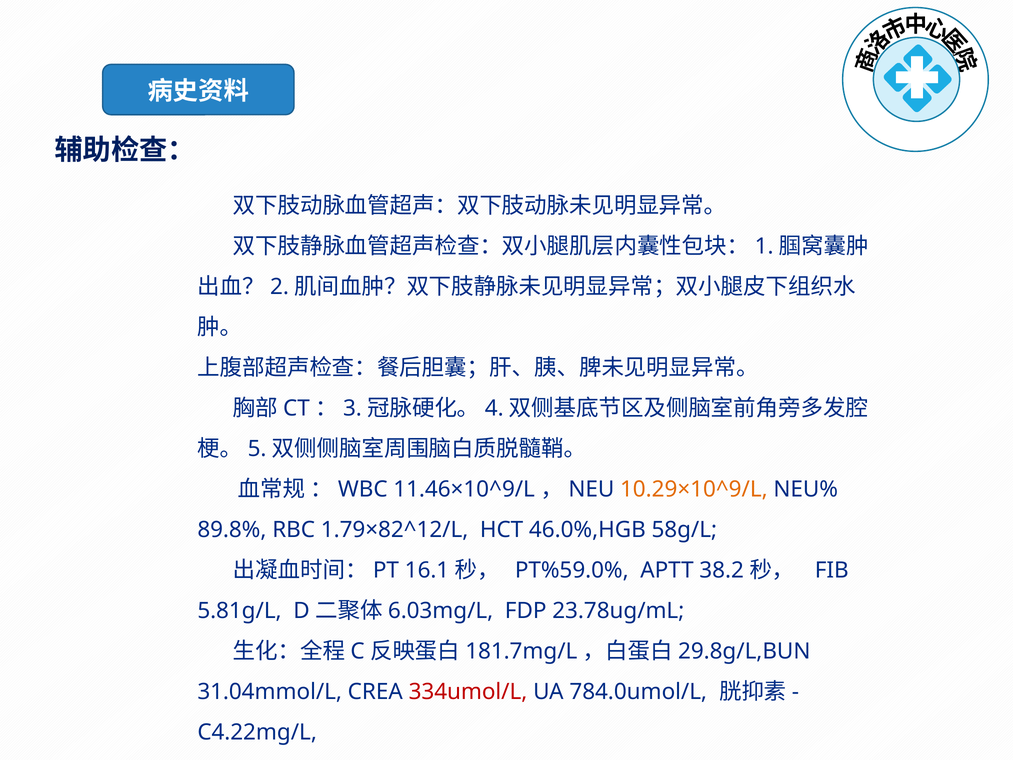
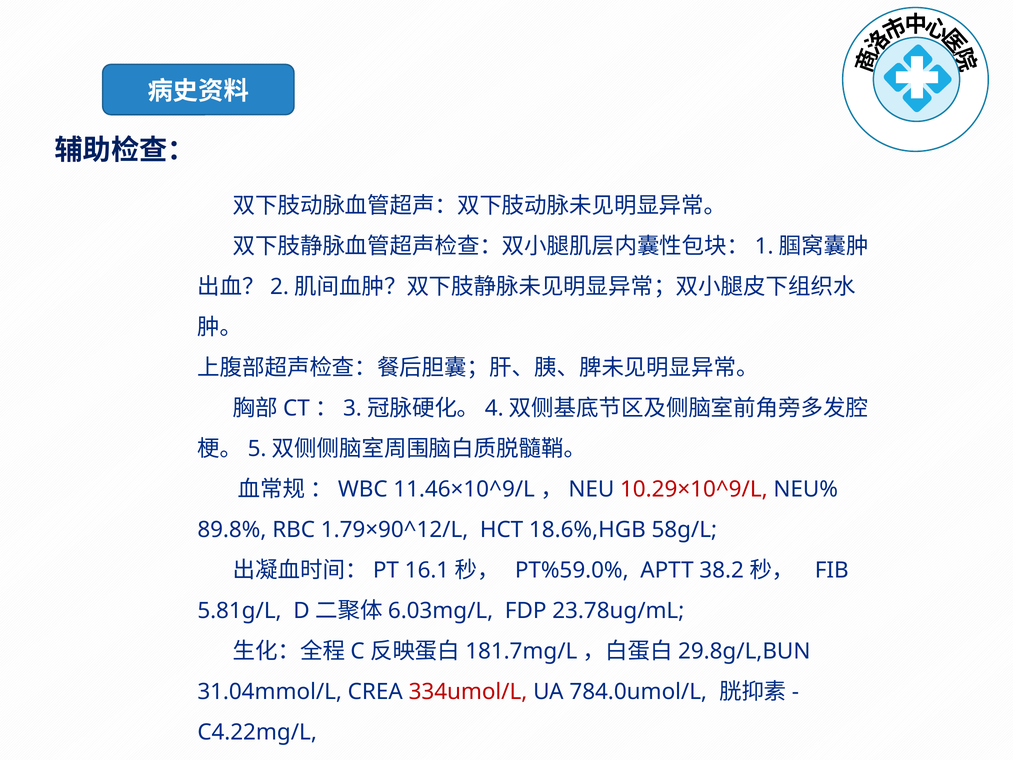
10.29×10^9/L colour: orange -> red (694, 489)
1.79×82^12/L: 1.79×82^12/L -> 1.79×90^12/L (395, 530)
46.0%,HGB: 46.0%,HGB -> 18.6%,HGB (587, 530)
